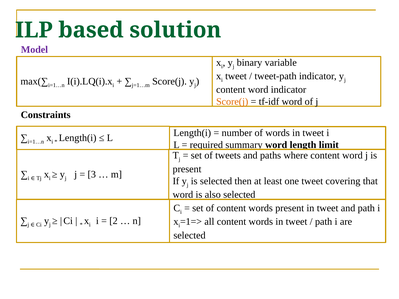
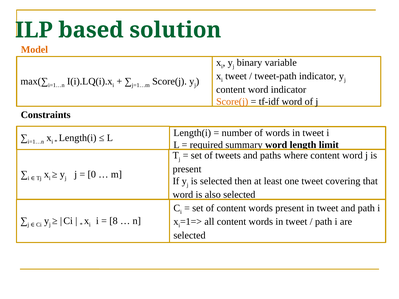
Model colour: purple -> orange (34, 50)
3: 3 -> 0 (92, 174)
2: 2 -> 8 (113, 221)
